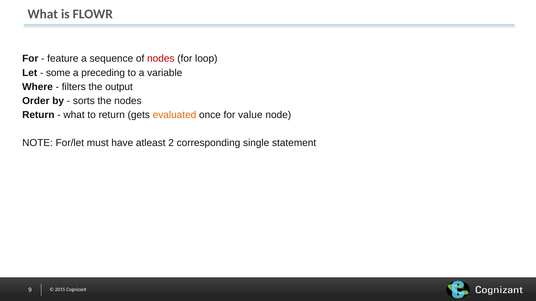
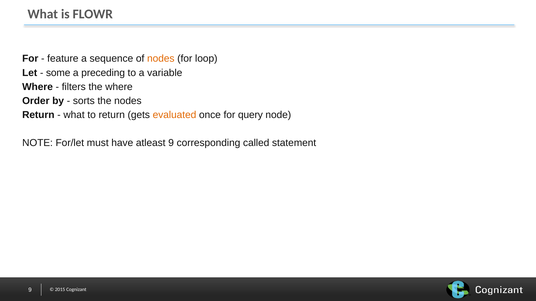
nodes colour: red -> orange (161, 59)
the output: output -> where (119, 87)
value: value -> query (250, 115)
atleast 2: 2 -> 9 (171, 143)
single: single -> called (256, 143)
